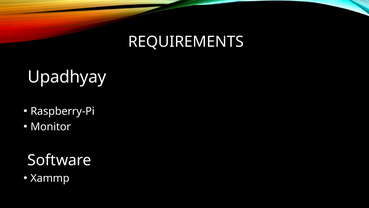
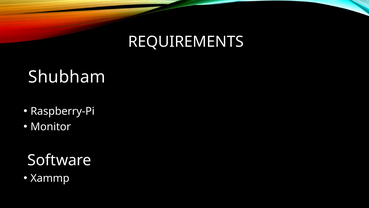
Upadhyay: Upadhyay -> Shubham (67, 77)
